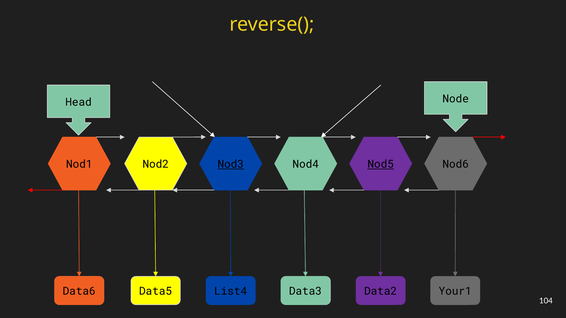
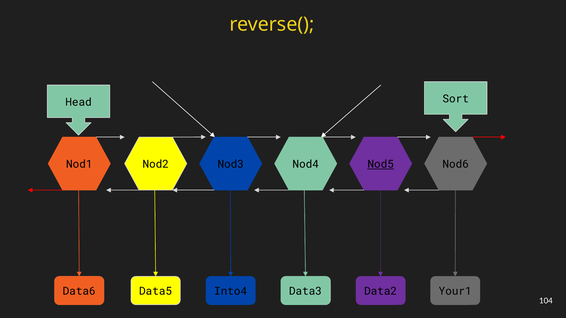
Node: Node -> Sort (456, 99)
Nod3 underline: present -> none (231, 165)
List4: List4 -> Into4 (231, 292)
